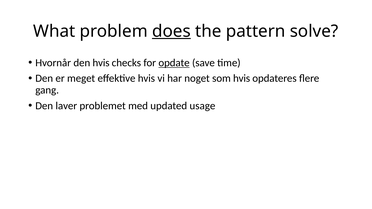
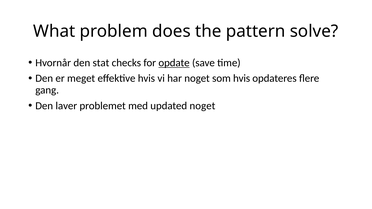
does underline: present -> none (171, 31)
den hvis: hvis -> stat (101, 63)
updated usage: usage -> noget (202, 106)
